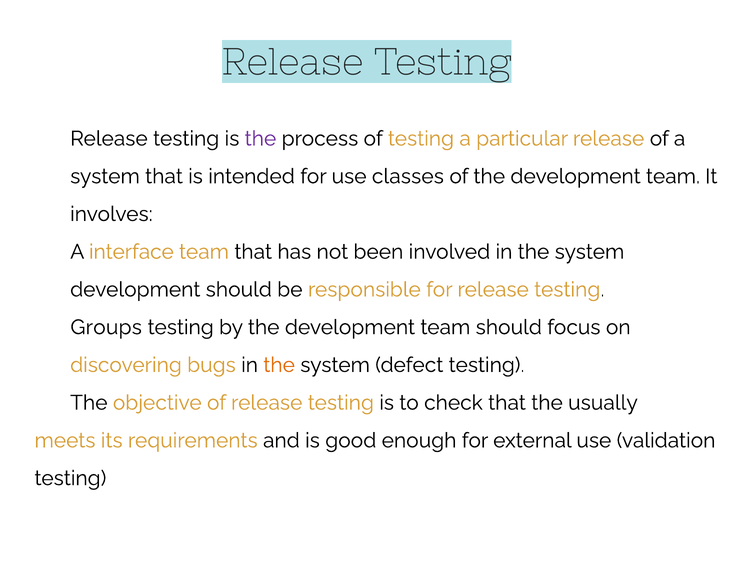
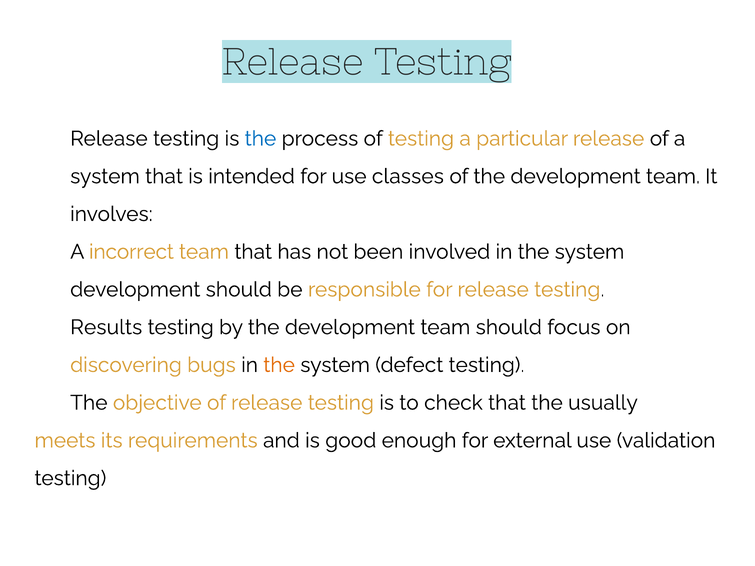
the colour: purple -> blue (260, 139)
interface: interface -> incorrect (131, 252)
Groups: Groups -> Results (106, 327)
